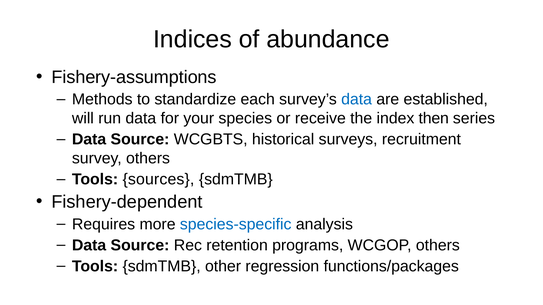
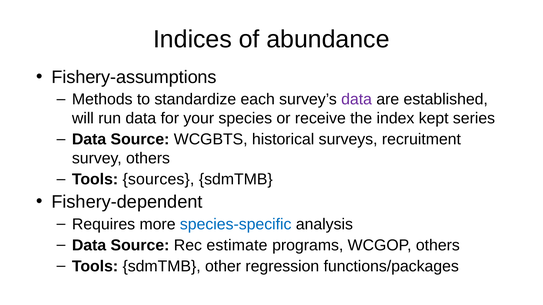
data colour: blue -> purple (357, 100)
then: then -> kept (434, 119)
retention: retention -> estimate (237, 246)
